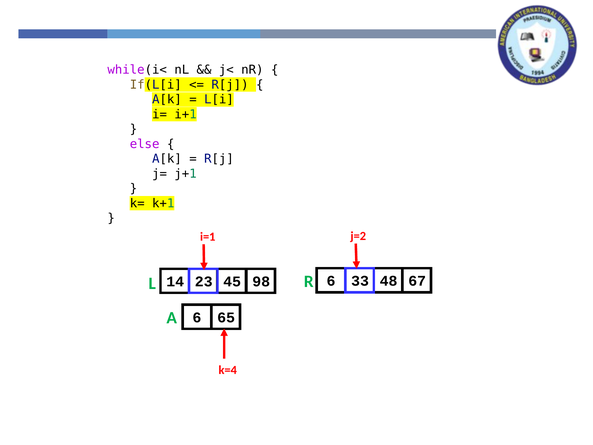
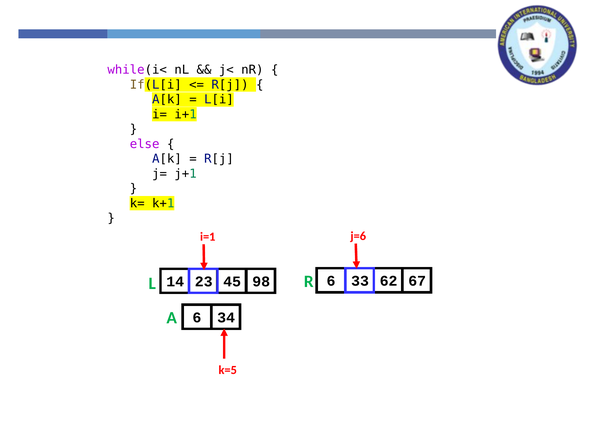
j=2: j=2 -> j=6 (358, 236)
48: 48 -> 62 (389, 281)
65: 65 -> 34 (226, 317)
k=4: k=4 -> k=5 (228, 370)
